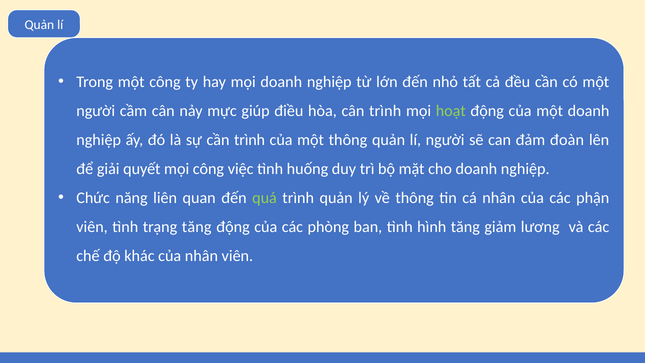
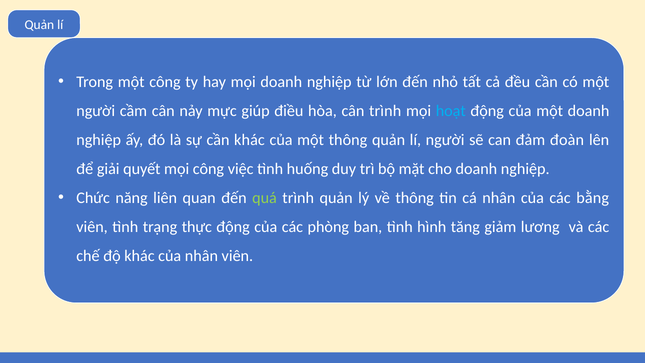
hoạt colour: light green -> light blue (451, 111)
cần trình: trình -> khác (249, 140)
phận: phận -> bằng (593, 198)
trạng tăng: tăng -> thực (197, 227)
